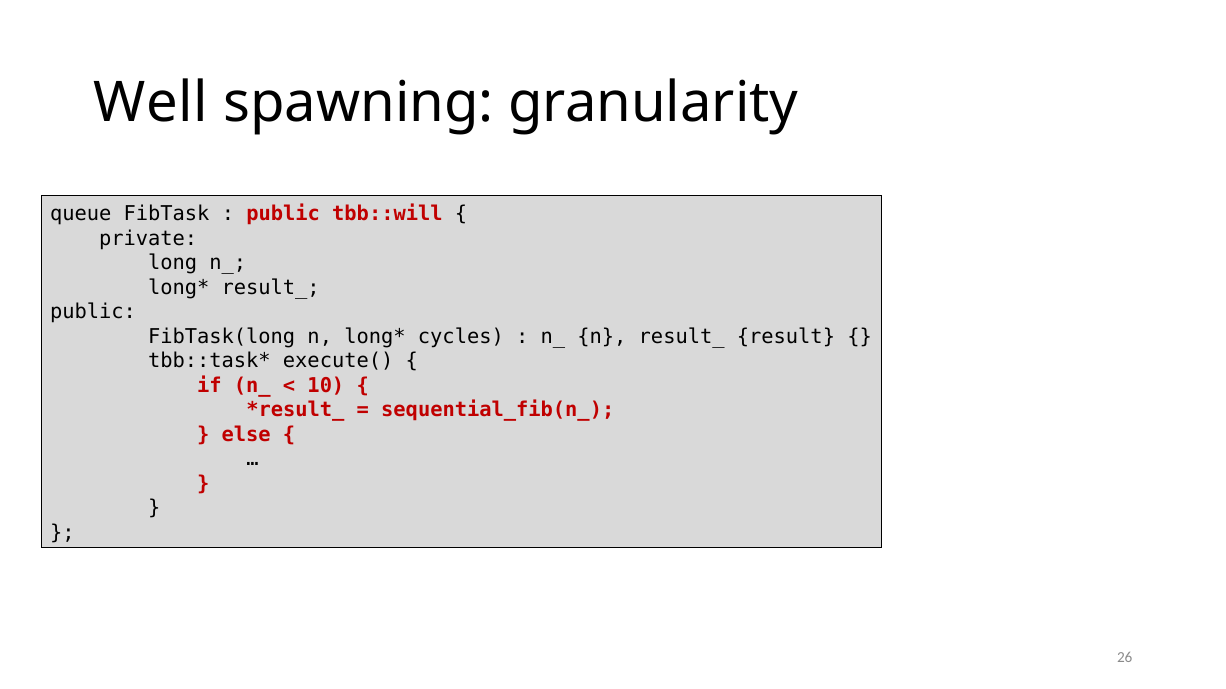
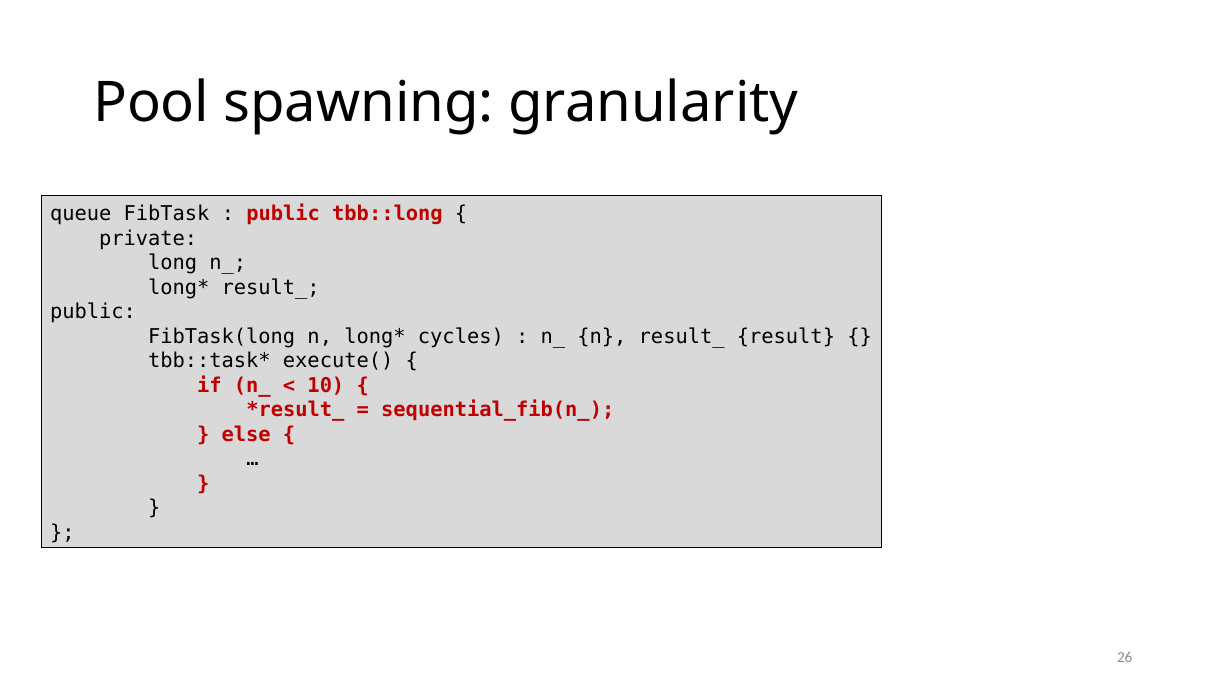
Well: Well -> Pool (151, 103)
tbb::will: tbb::will -> tbb::long (387, 214)
